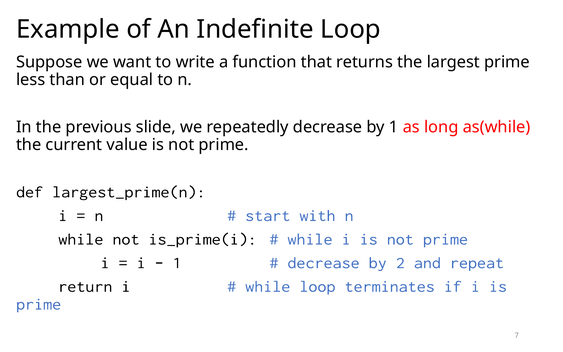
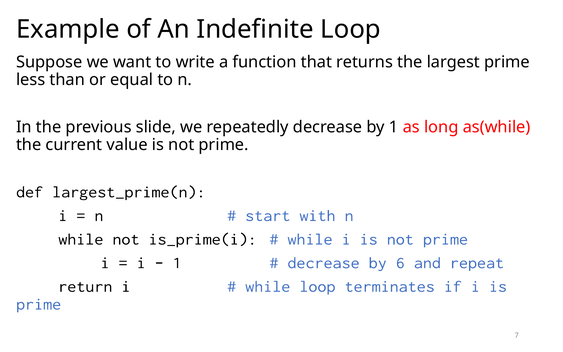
2: 2 -> 6 (400, 263)
